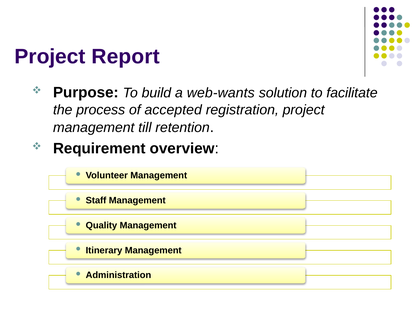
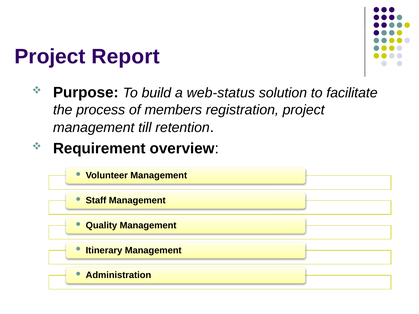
web-wants: web-wants -> web-status (221, 93)
accepted: accepted -> members (173, 110)
